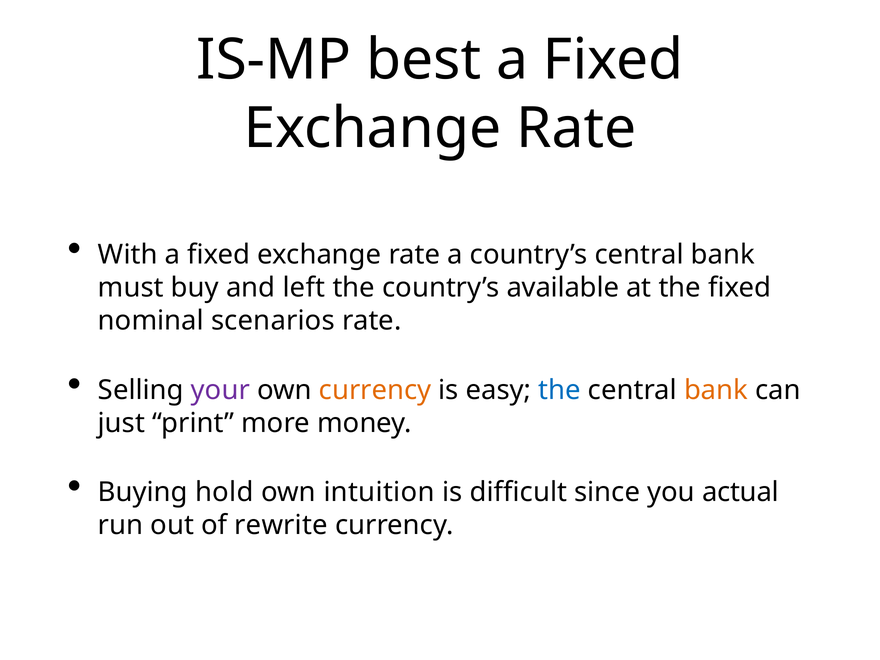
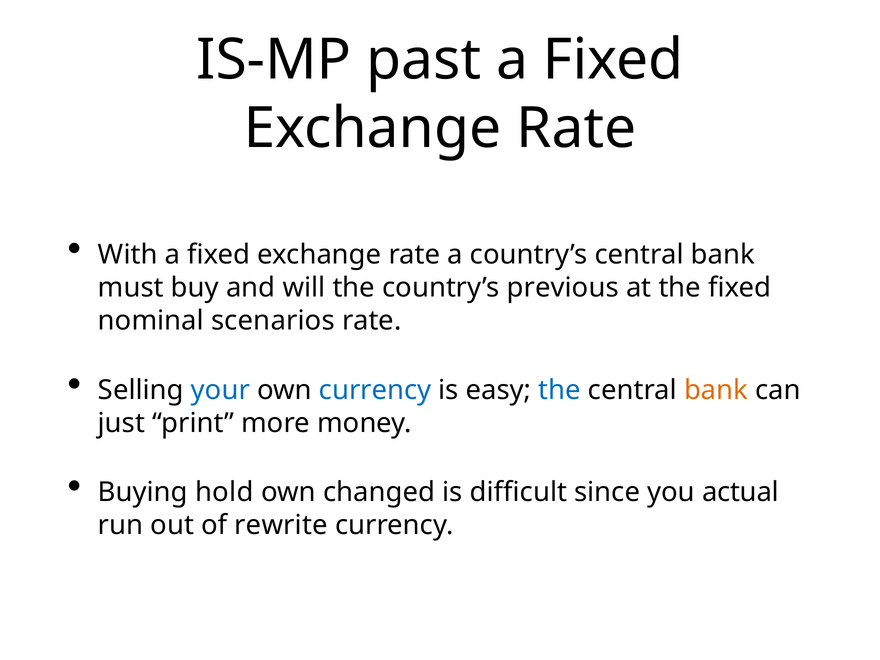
best: best -> past (424, 60)
left: left -> will (304, 288)
available: available -> previous (563, 288)
your colour: purple -> blue (220, 390)
currency colour: orange -> blue (375, 390)
intuition: intuition -> changed (379, 492)
